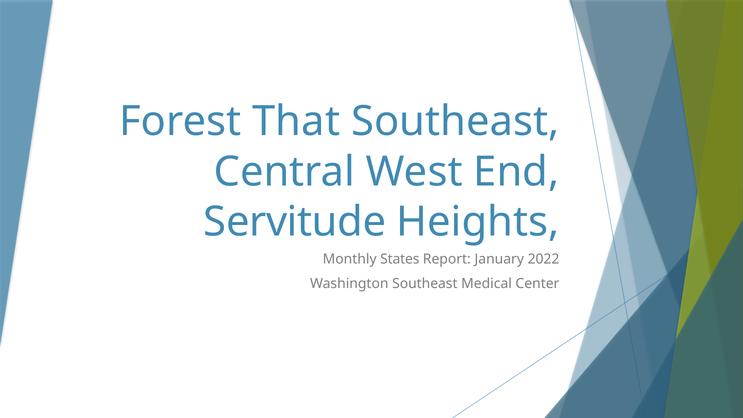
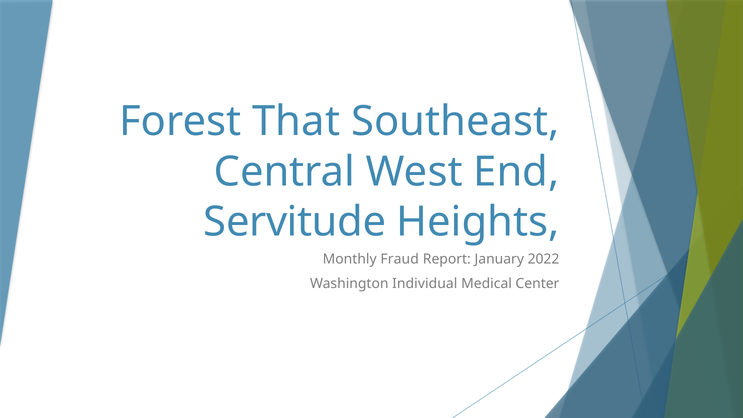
States: States -> Fraud (400, 259)
Washington Southeast: Southeast -> Individual (425, 283)
